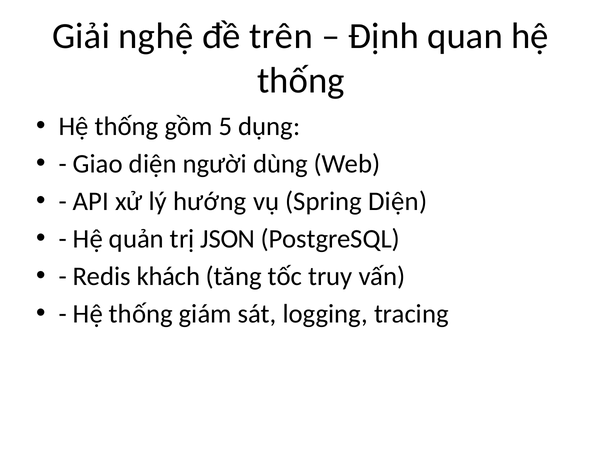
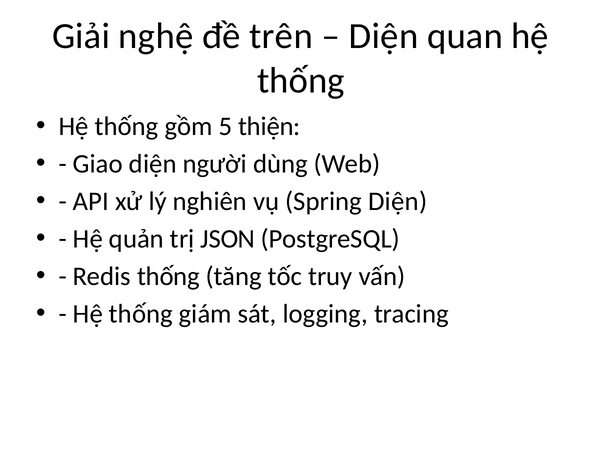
Định: Định -> Diện (384, 36)
dụng: dụng -> thiện (269, 126)
hướng: hướng -> nghiên (210, 201)
Redis khách: khách -> thống (168, 276)
